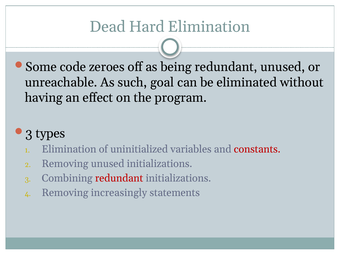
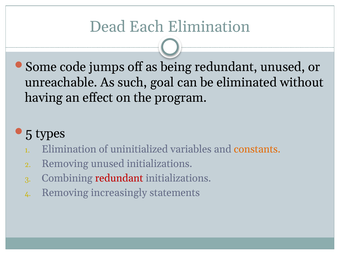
Hard: Hard -> Each (147, 27)
zeroes: zeroes -> jumps (107, 67)
3: 3 -> 5 (29, 133)
constants colour: red -> orange (257, 149)
